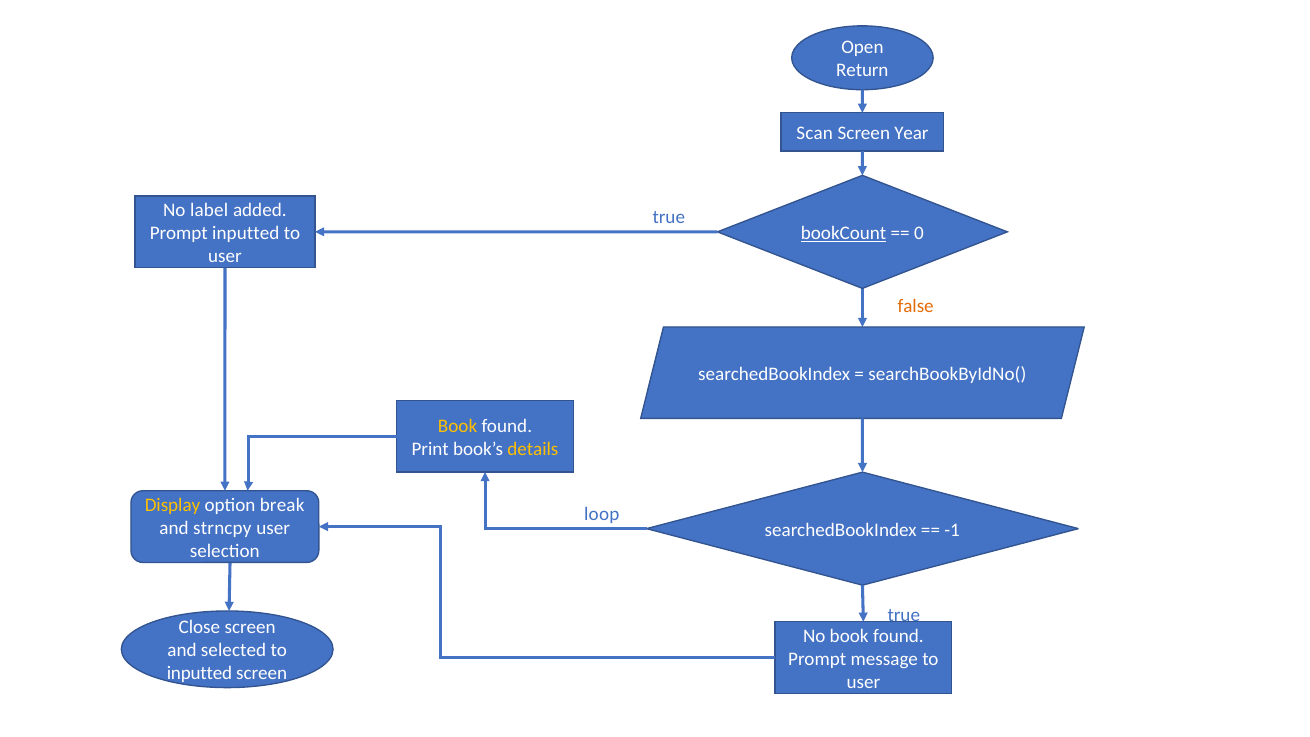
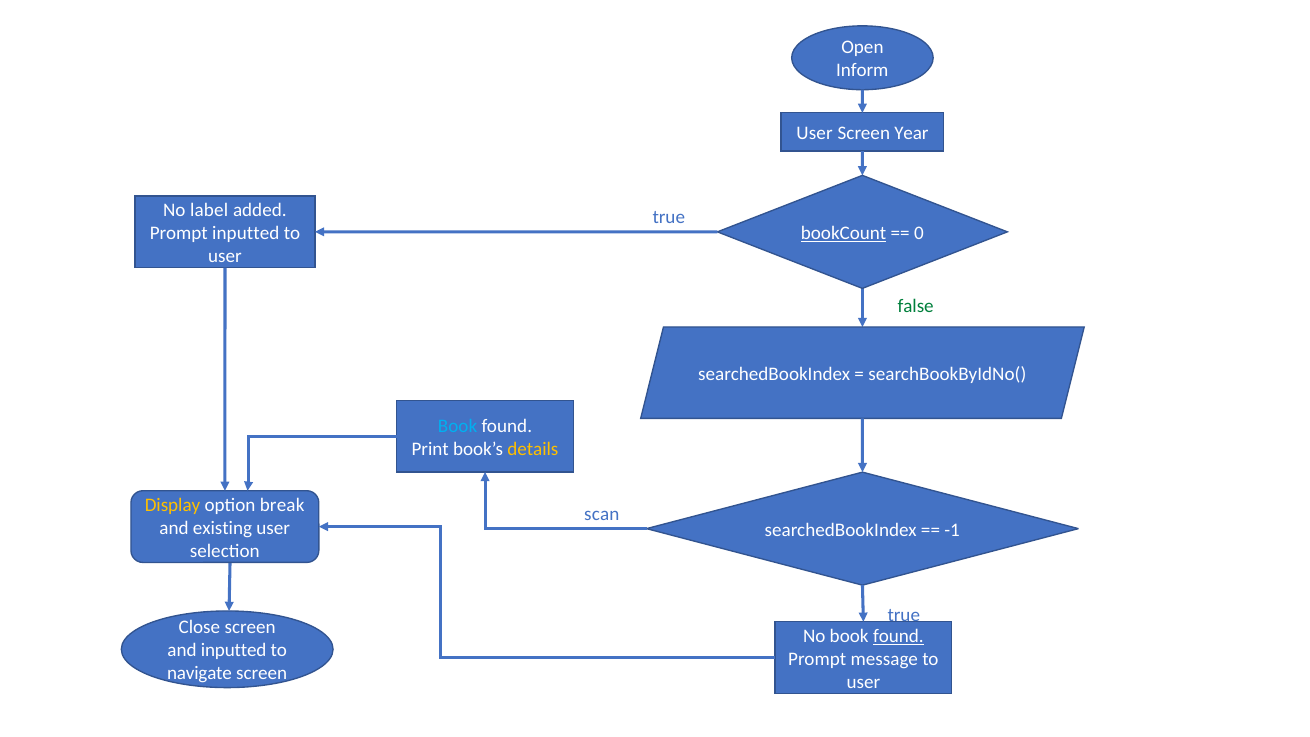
Return: Return -> Inform (862, 71)
Scan: Scan -> User (815, 133)
false colour: orange -> green (916, 306)
Book colour: yellow -> light blue (458, 426)
loop: loop -> scan (602, 514)
strncpy: strncpy -> existing (223, 528)
found underline: none -> present (898, 636)
and selected: selected -> inputted (234, 650)
inputted: inputted -> navigate (199, 673)
